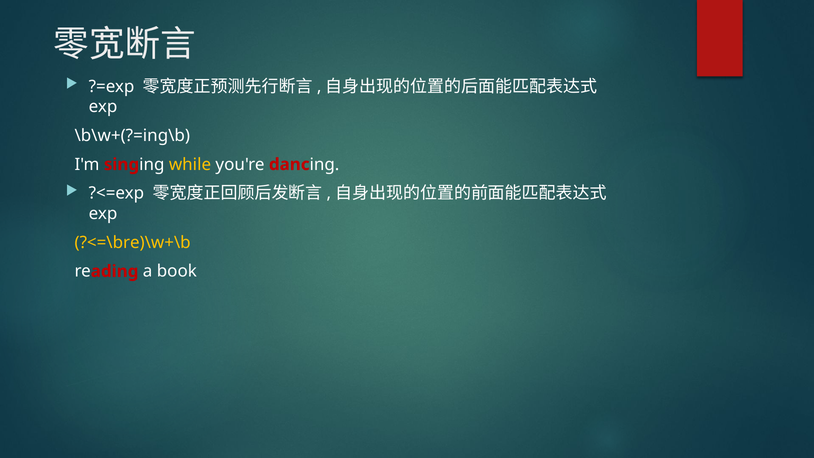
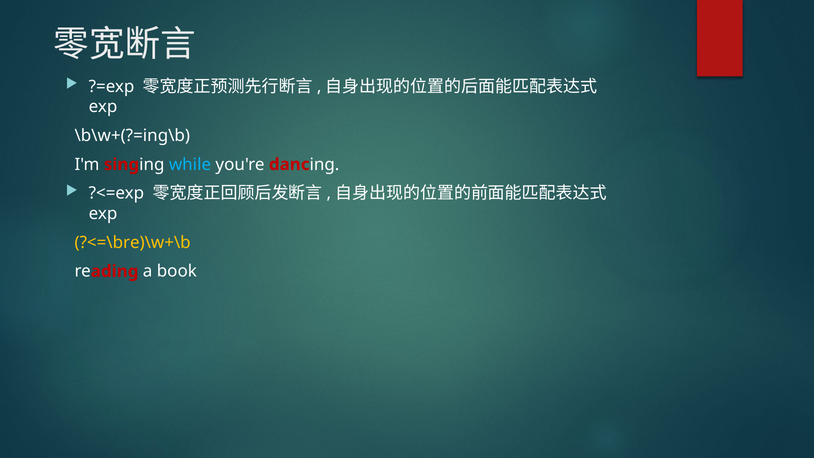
while colour: yellow -> light blue (190, 164)
